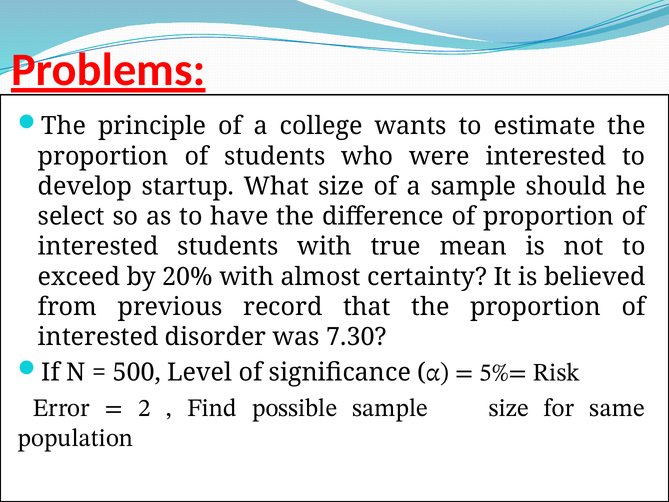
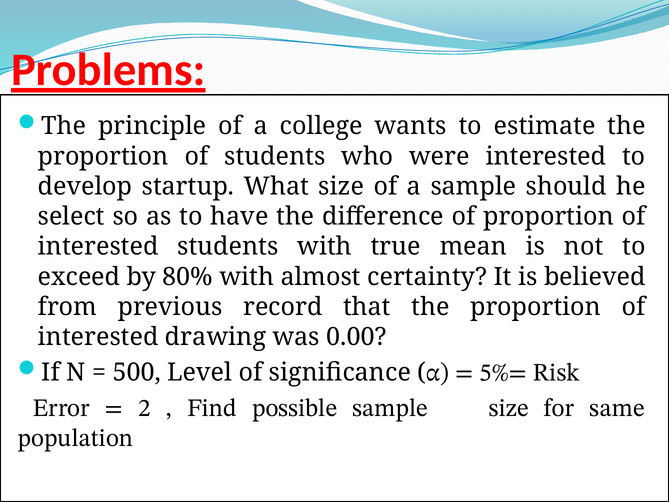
20%: 20% -> 80% (188, 277)
disorder: disorder -> drawing (216, 337)
7.30: 7.30 -> 0.00 (356, 337)
